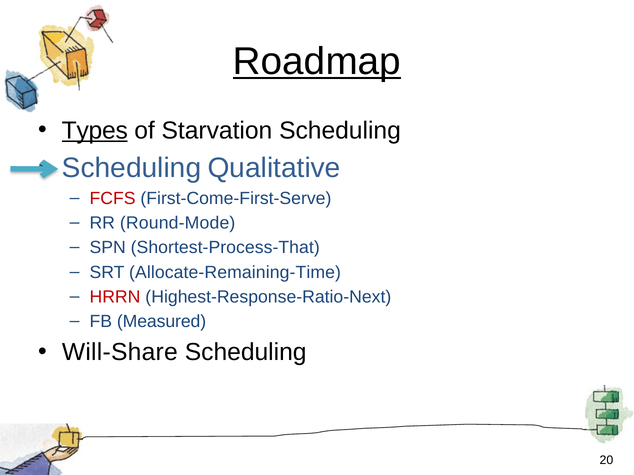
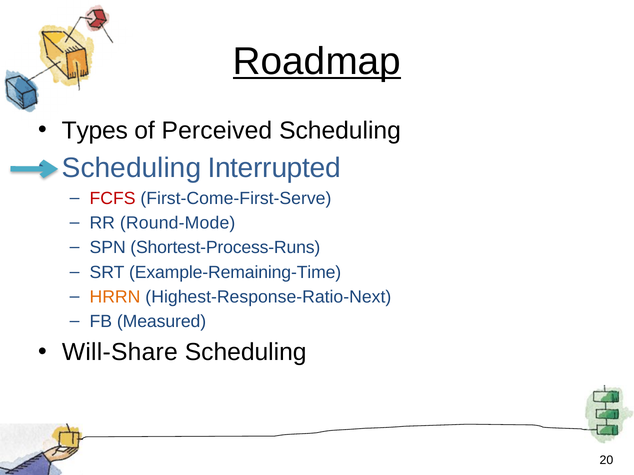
Types underline: present -> none (95, 131)
Starvation: Starvation -> Perceived (217, 131)
Qualitative: Qualitative -> Interrupted (274, 168)
Shortest-Process-That: Shortest-Process-That -> Shortest-Process-Runs (225, 248)
Allocate-Remaining-Time: Allocate-Remaining-Time -> Example-Remaining-Time (235, 272)
HRRN colour: red -> orange (115, 297)
